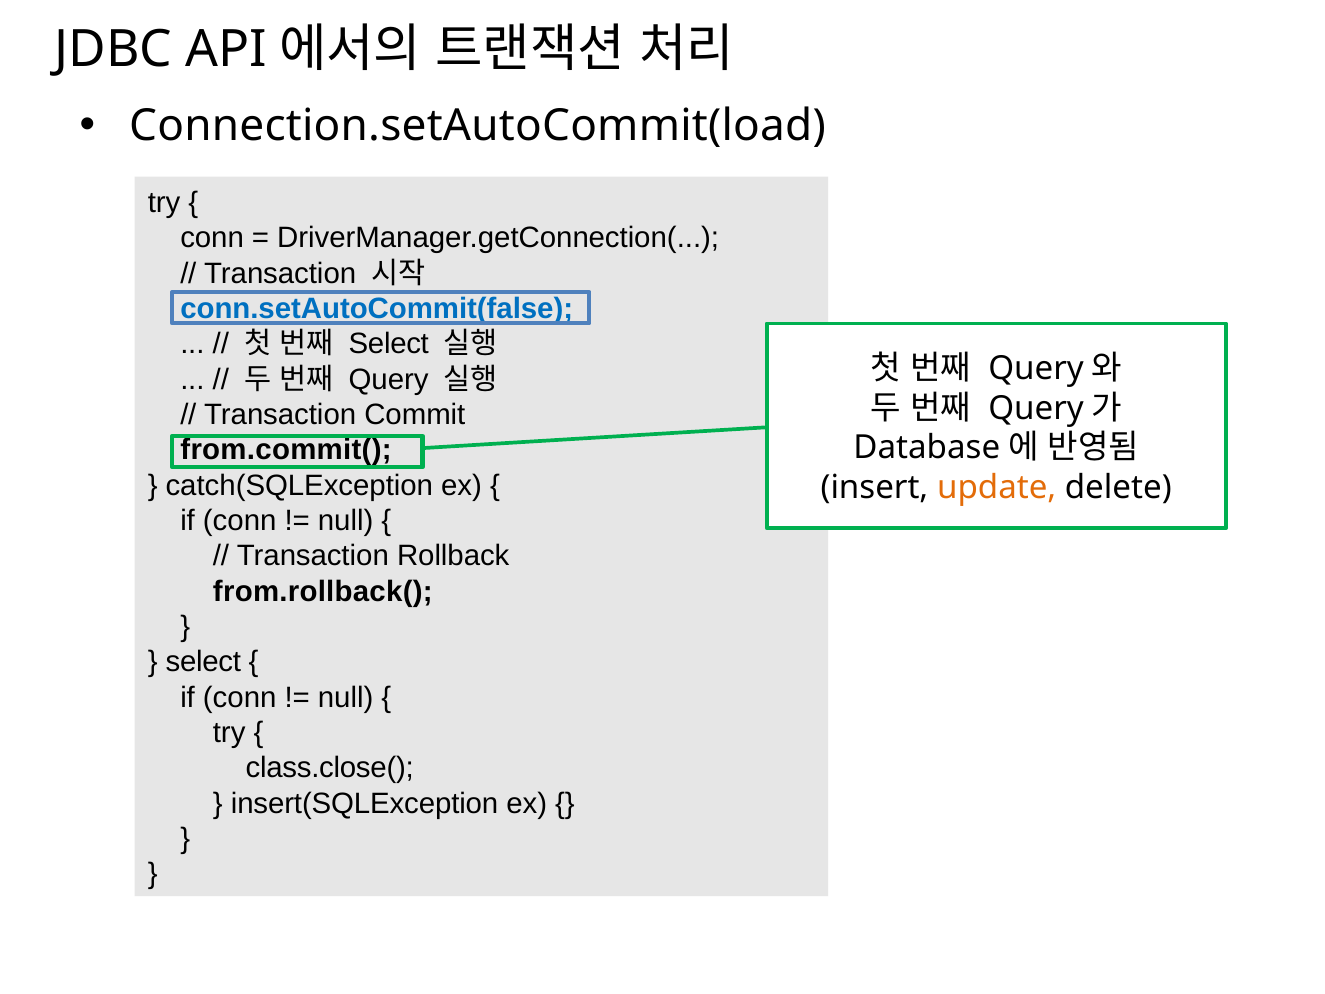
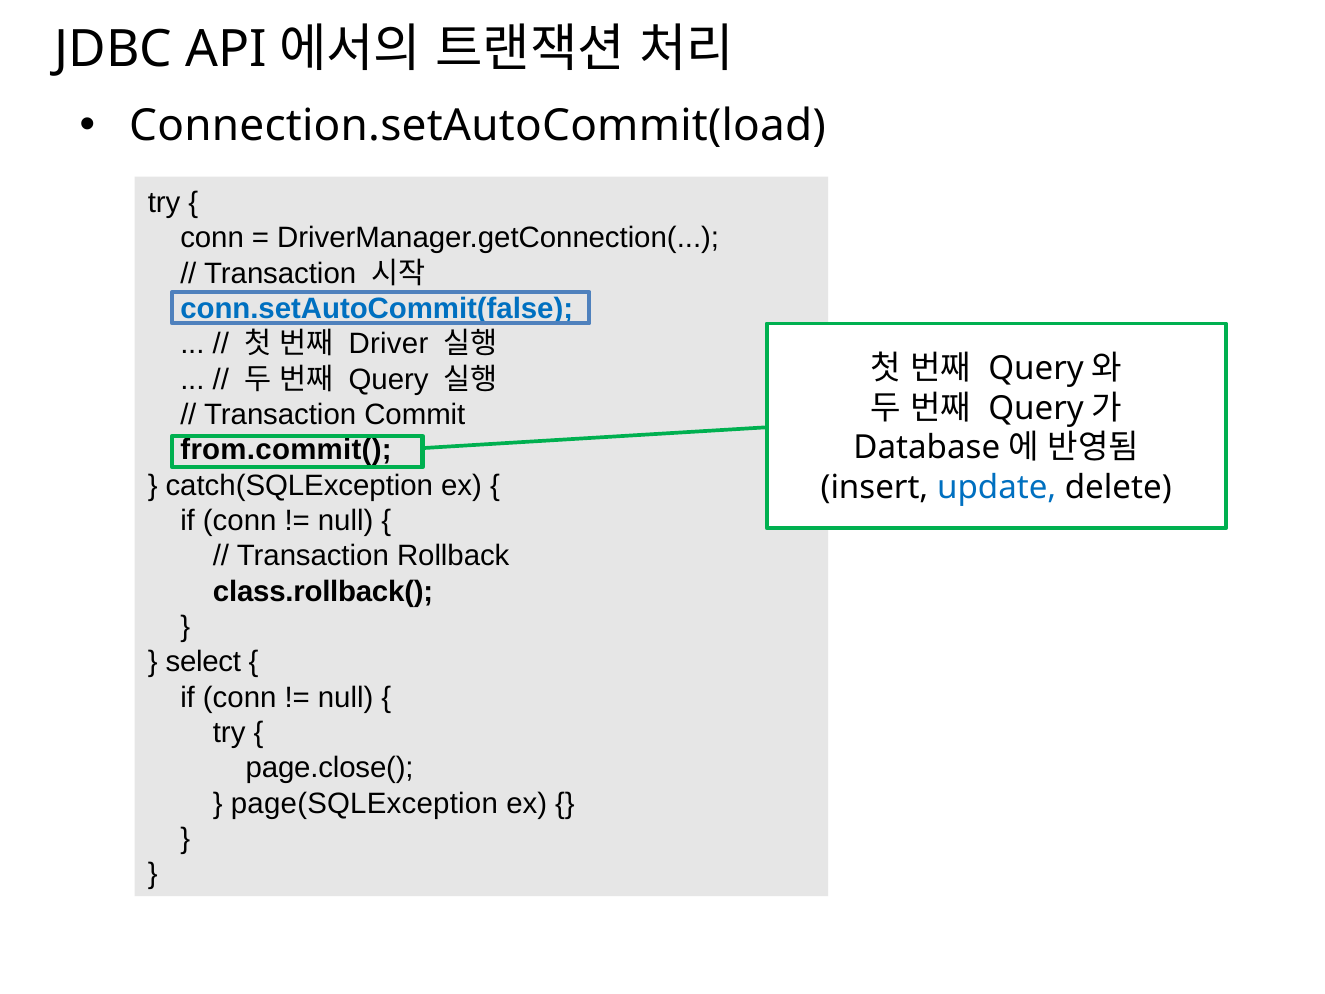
Select: Select -> Driver (389, 344)
update colour: orange -> blue (997, 488)
from.rollback(: from.rollback( -> class.rollback( (323, 591)
class.close(: class.close( -> page.close( (330, 768)
insert(SQLException: insert(SQLException -> page(SQLException (364, 803)
